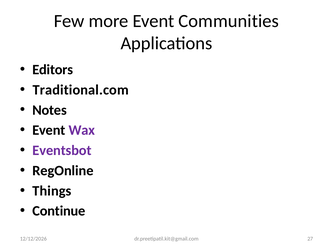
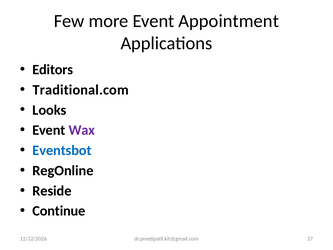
Communities: Communities -> Appointment (229, 21)
Notes: Notes -> Looks (49, 110)
Eventsbot colour: purple -> blue (62, 150)
Things: Things -> Reside (52, 191)
